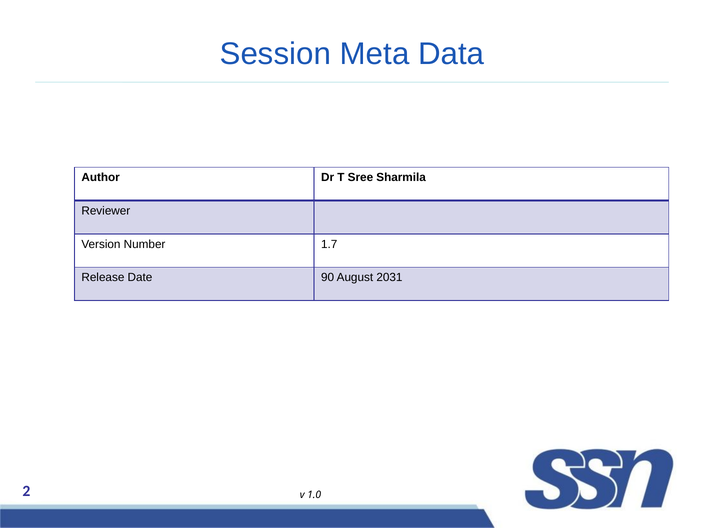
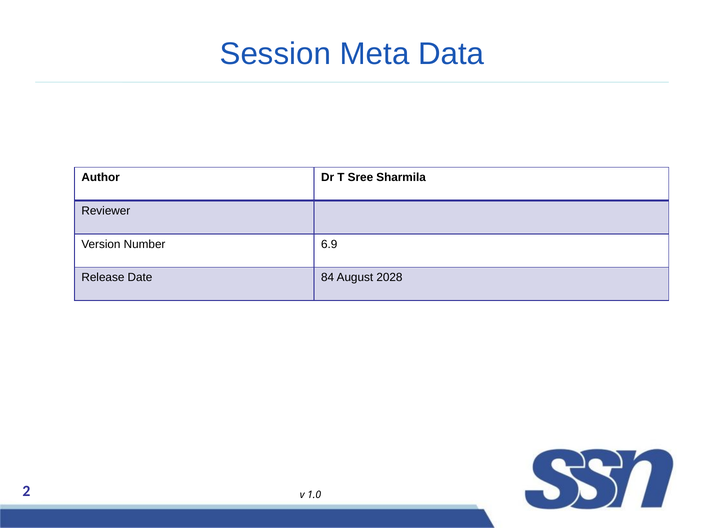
1.7: 1.7 -> 6.9 (329, 244)
90: 90 -> 84 (328, 278)
2031: 2031 -> 2028 (389, 278)
